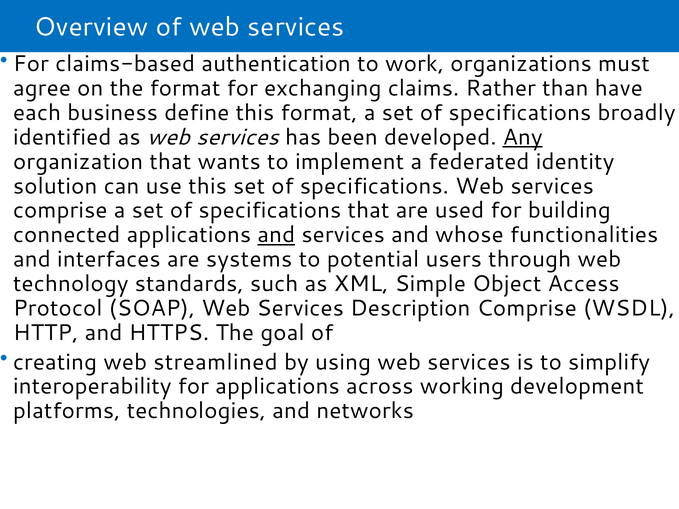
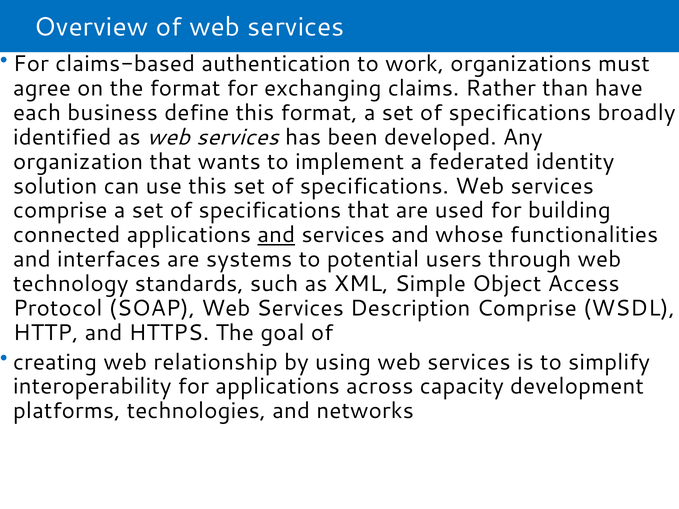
Any underline: present -> none (523, 137)
streamlined: streamlined -> relationship (216, 362)
working: working -> capacity (462, 387)
